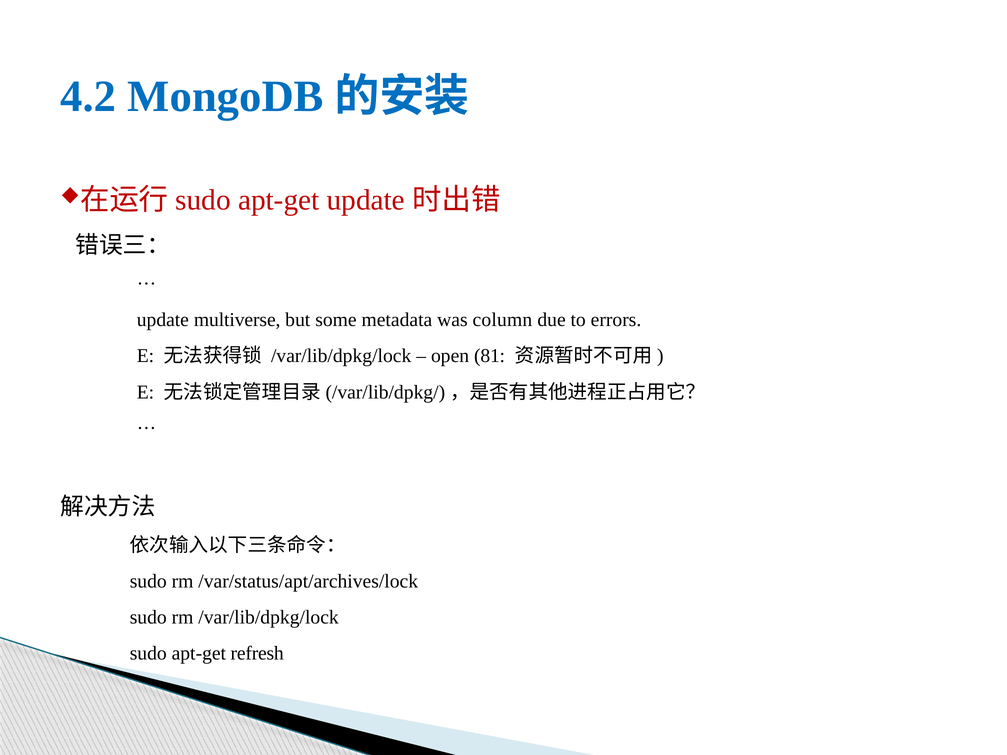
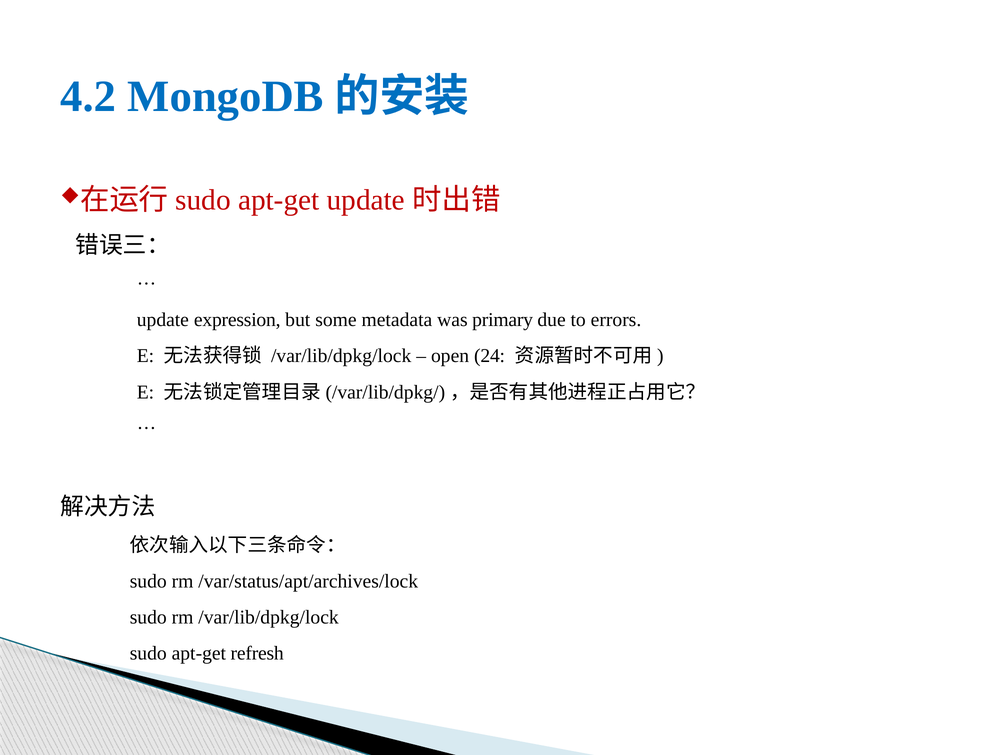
multiverse: multiverse -> expression (237, 320)
column: column -> primary (503, 320)
81: 81 -> 24 (490, 356)
